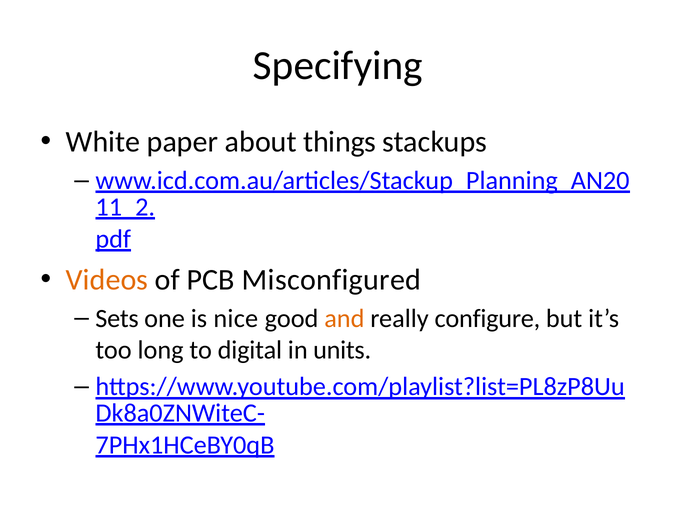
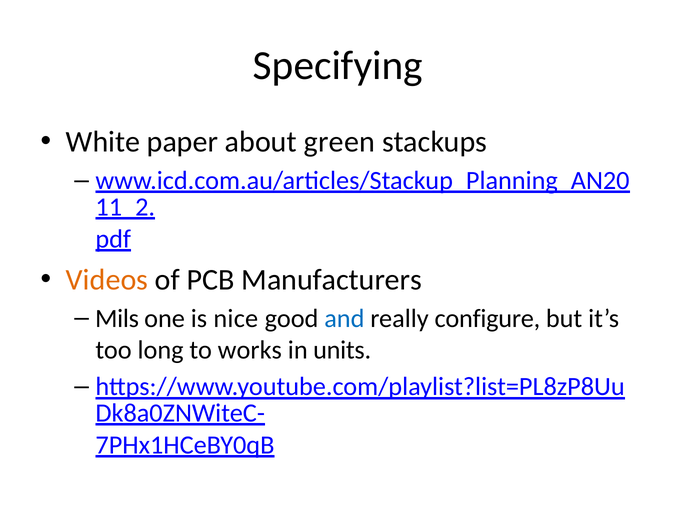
things: things -> green (339, 142)
Misconfigured: Misconfigured -> Manufacturers (332, 280)
Sets: Sets -> Mils (117, 318)
and colour: orange -> blue (344, 318)
digital: digital -> works (250, 350)
